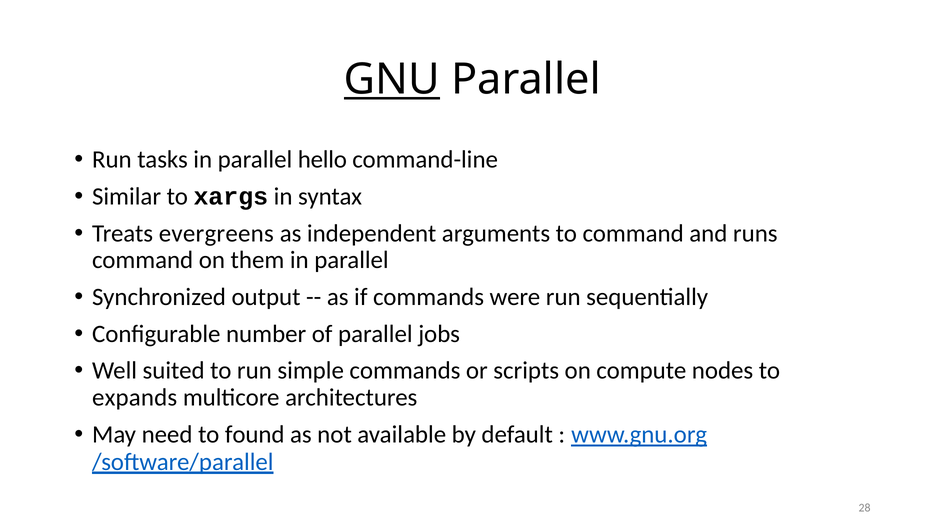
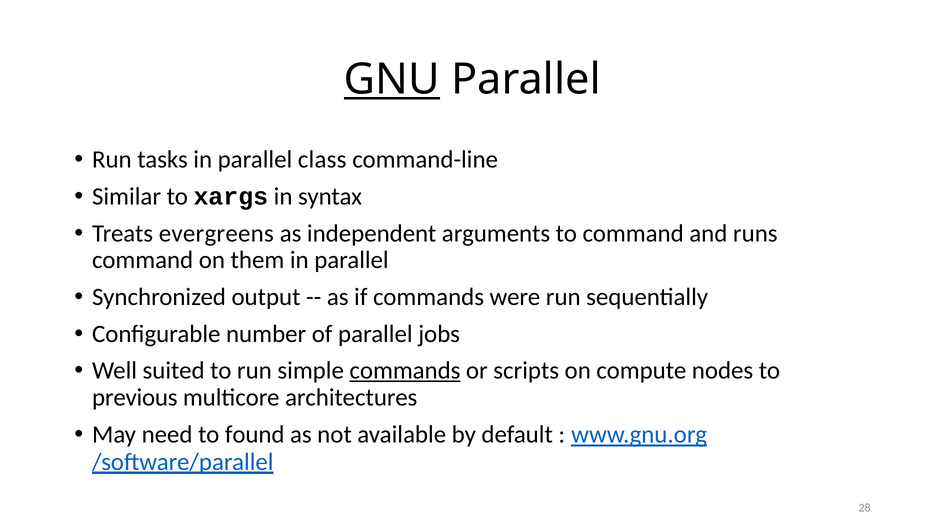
hello: hello -> class (322, 160)
commands underline: none -> present (405, 370)
expands: expands -> previous (135, 397)
